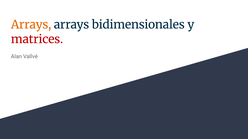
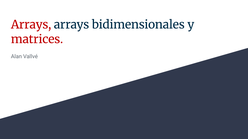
Arrays colour: orange -> red (31, 25)
